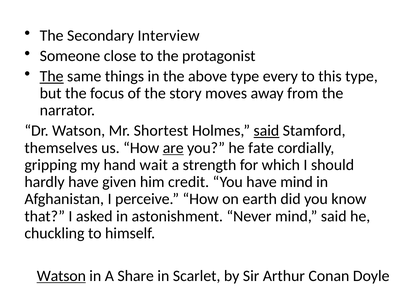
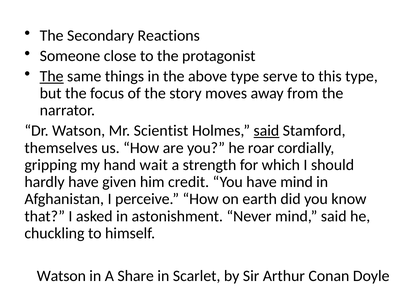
Interview: Interview -> Reactions (169, 36)
every: every -> serve (280, 76)
Shortest: Shortest -> Scientist (161, 131)
are underline: present -> none (173, 148)
fate: fate -> roar (261, 148)
Watson underline: present -> none (61, 276)
